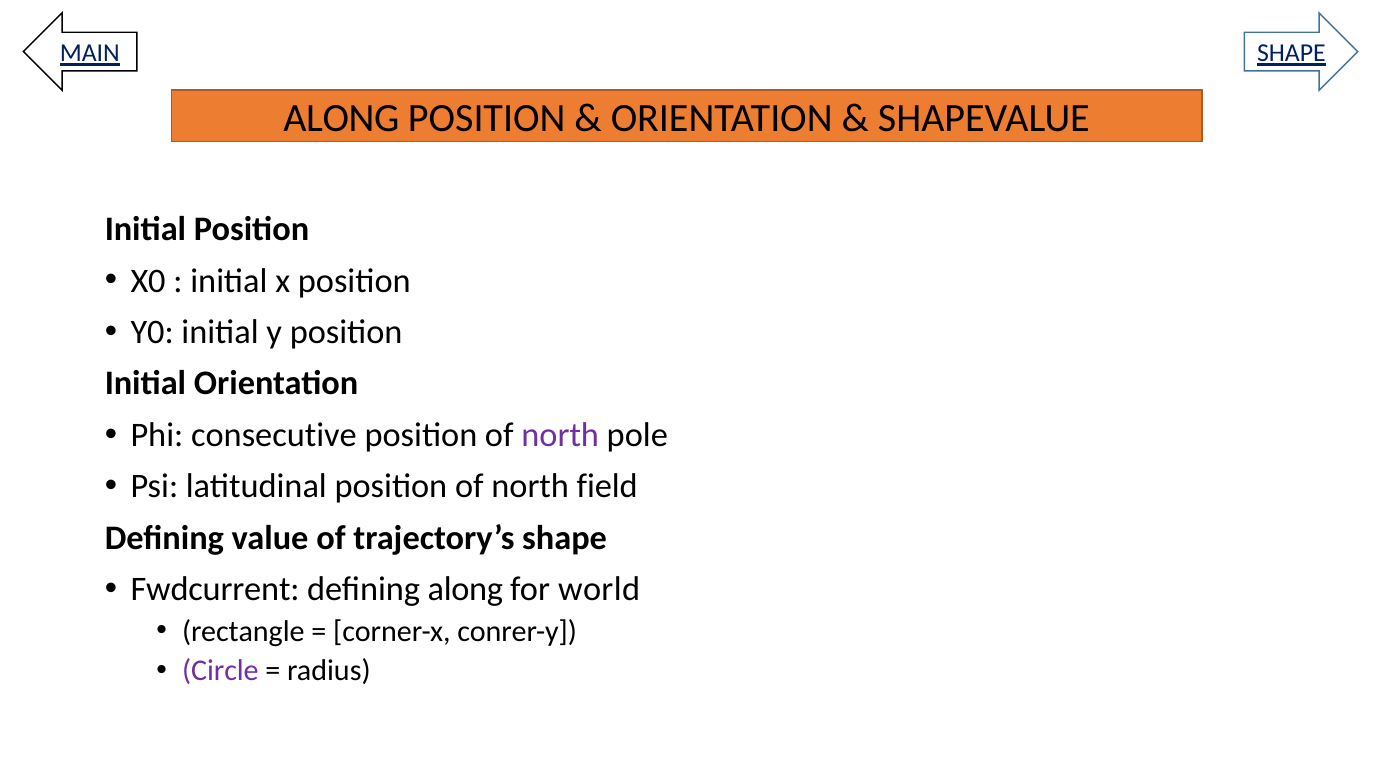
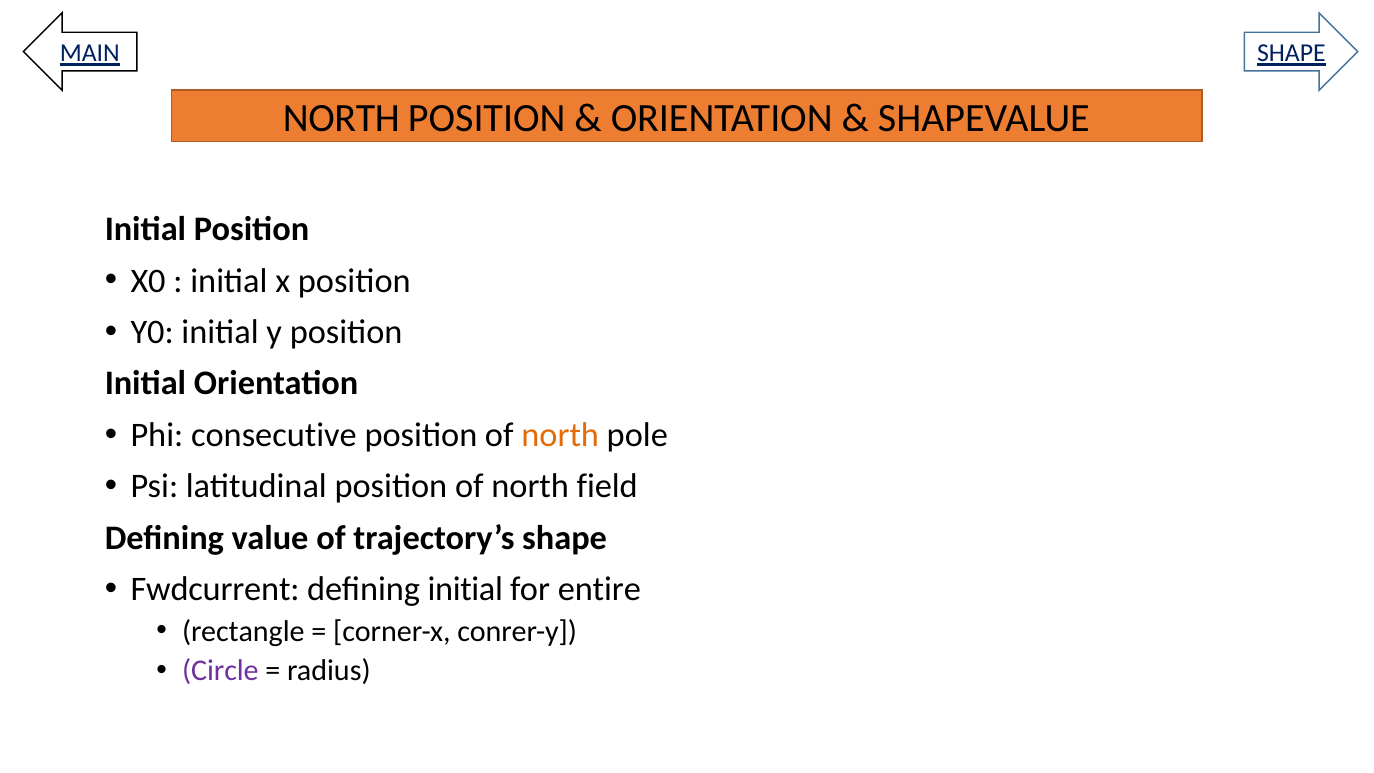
ALONG: ALONG -> NORTH (341, 119)
north colour: purple -> orange (560, 435)
defining along: along -> initial (465, 589)
world: world -> entire (599, 589)
